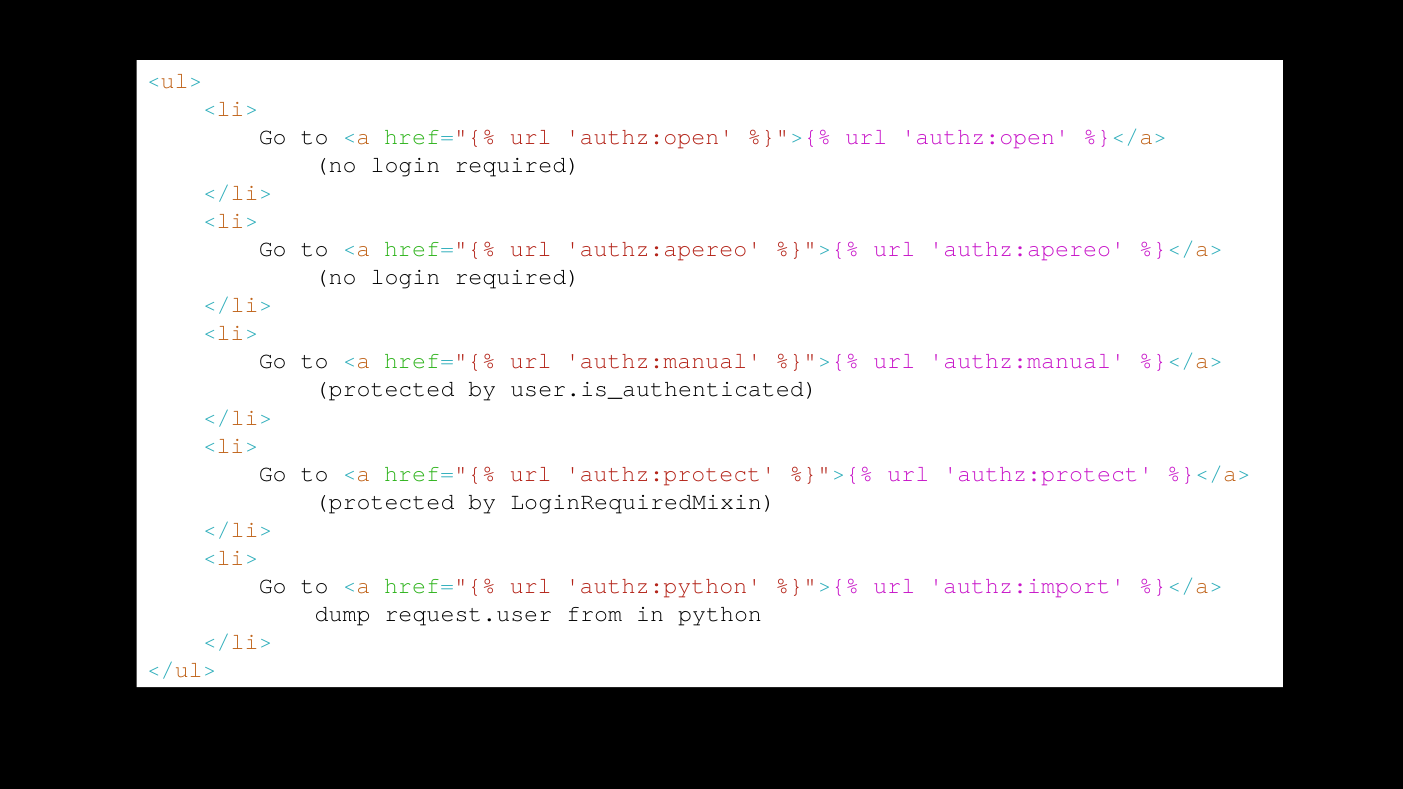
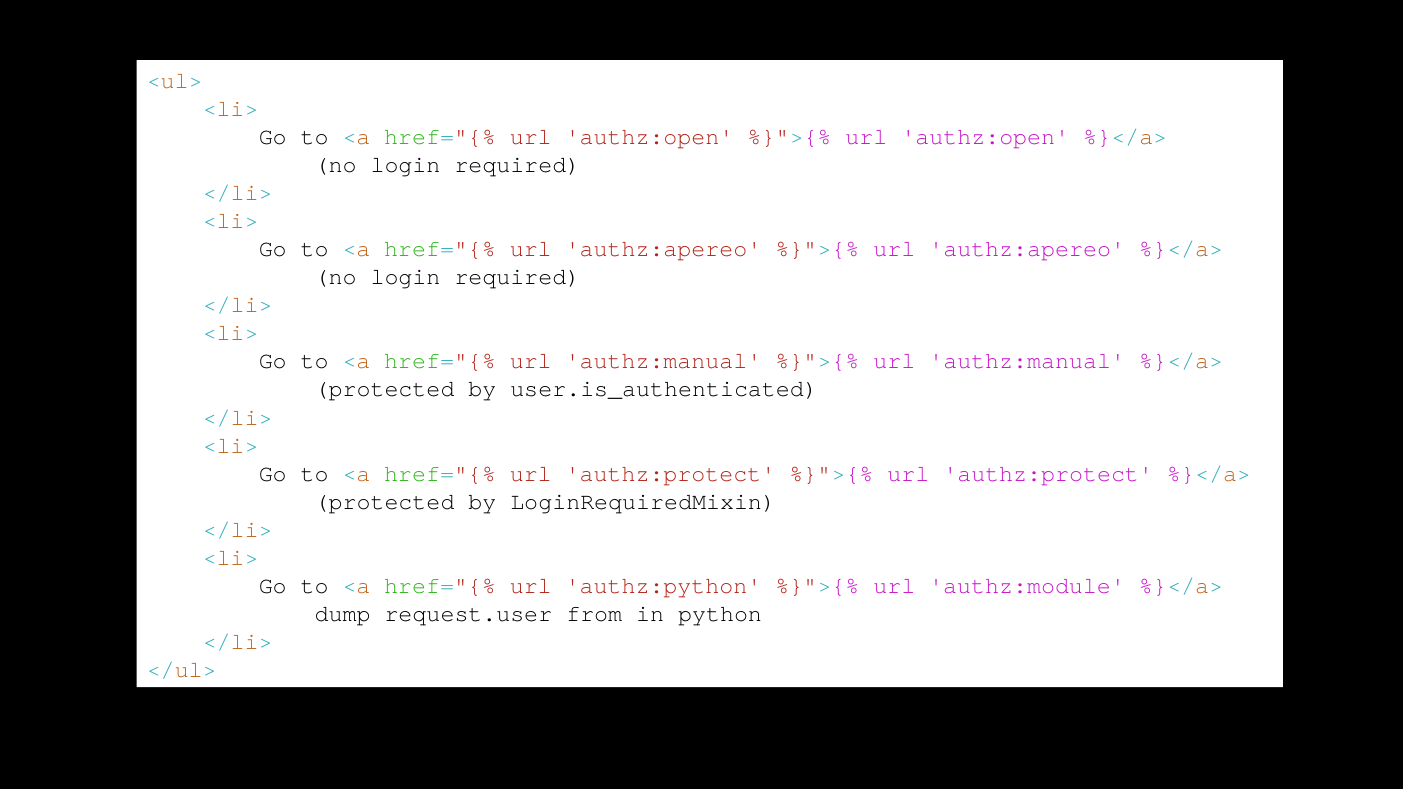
authz:import: authz:import -> authz:module (1027, 586)
